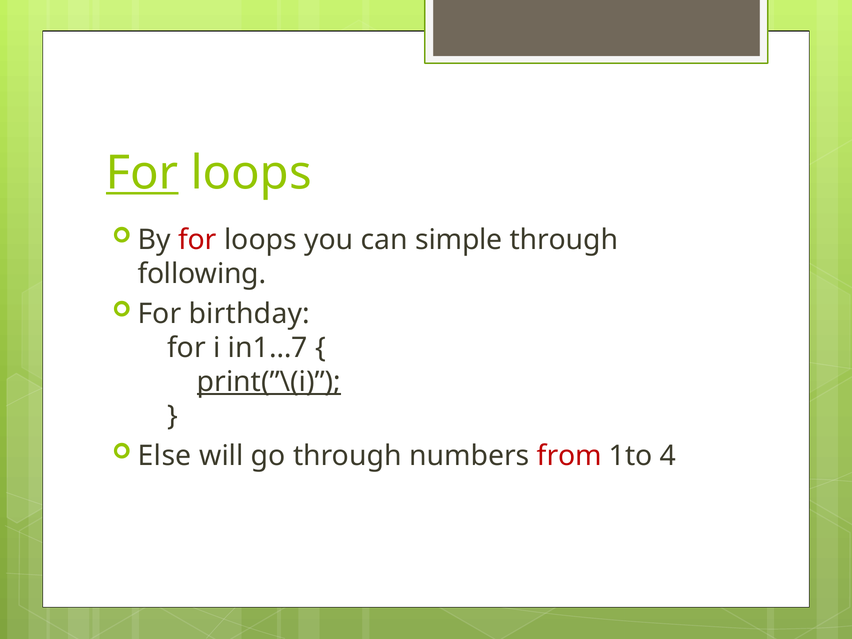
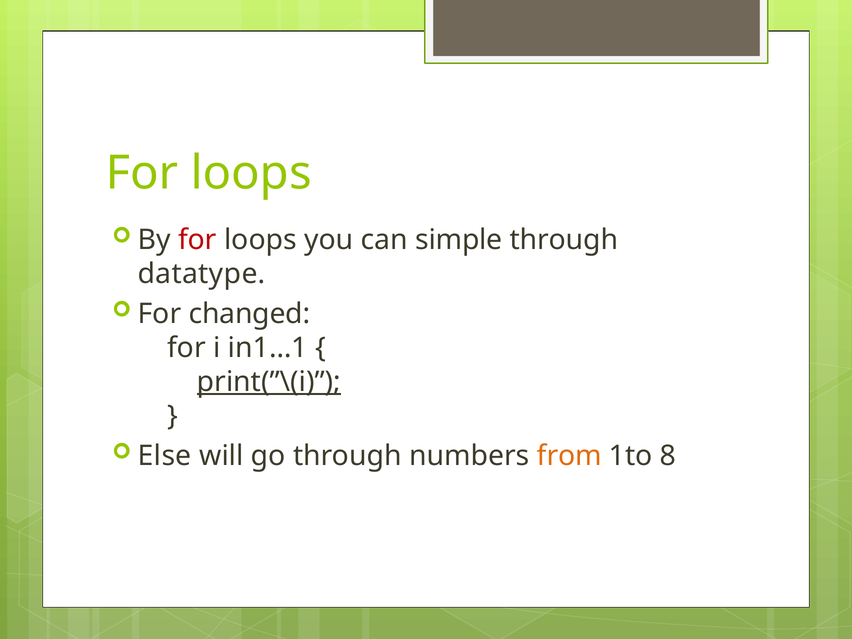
For underline: present -> none (142, 173)
following: following -> datatype (202, 274)
birthday: birthday -> changed (250, 314)
in1…7: in1…7 -> in1…1 (268, 348)
from colour: red -> orange (569, 456)
4: 4 -> 8 (668, 456)
